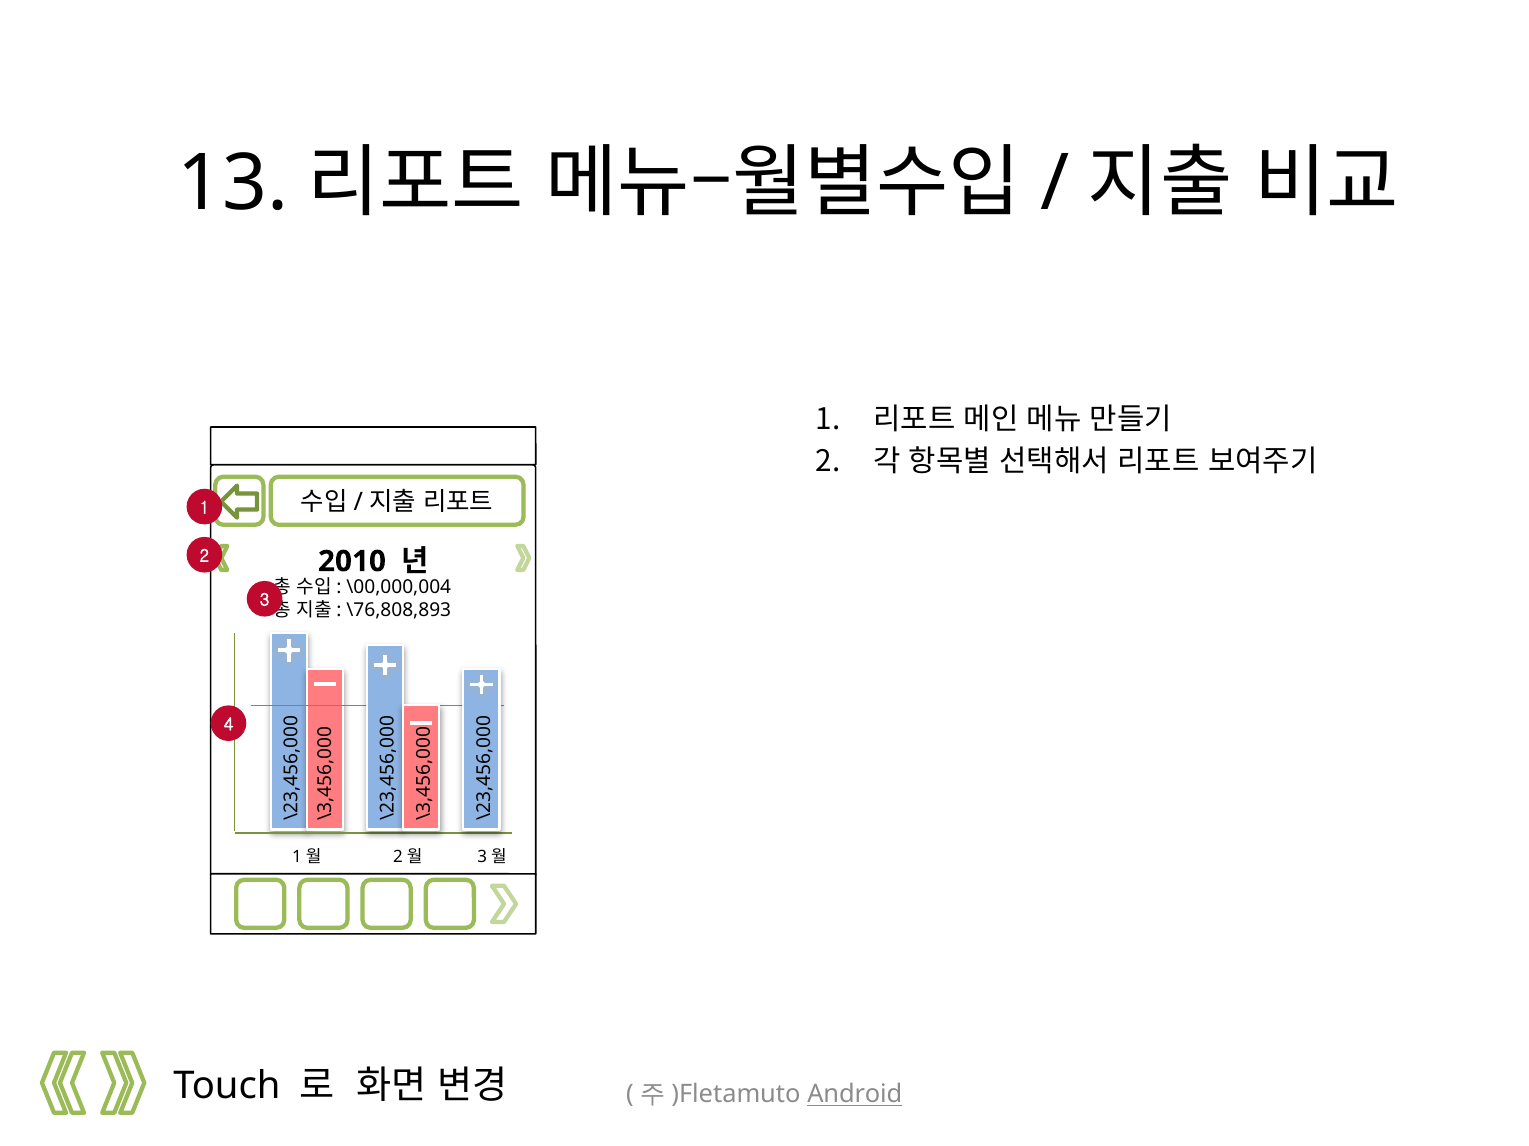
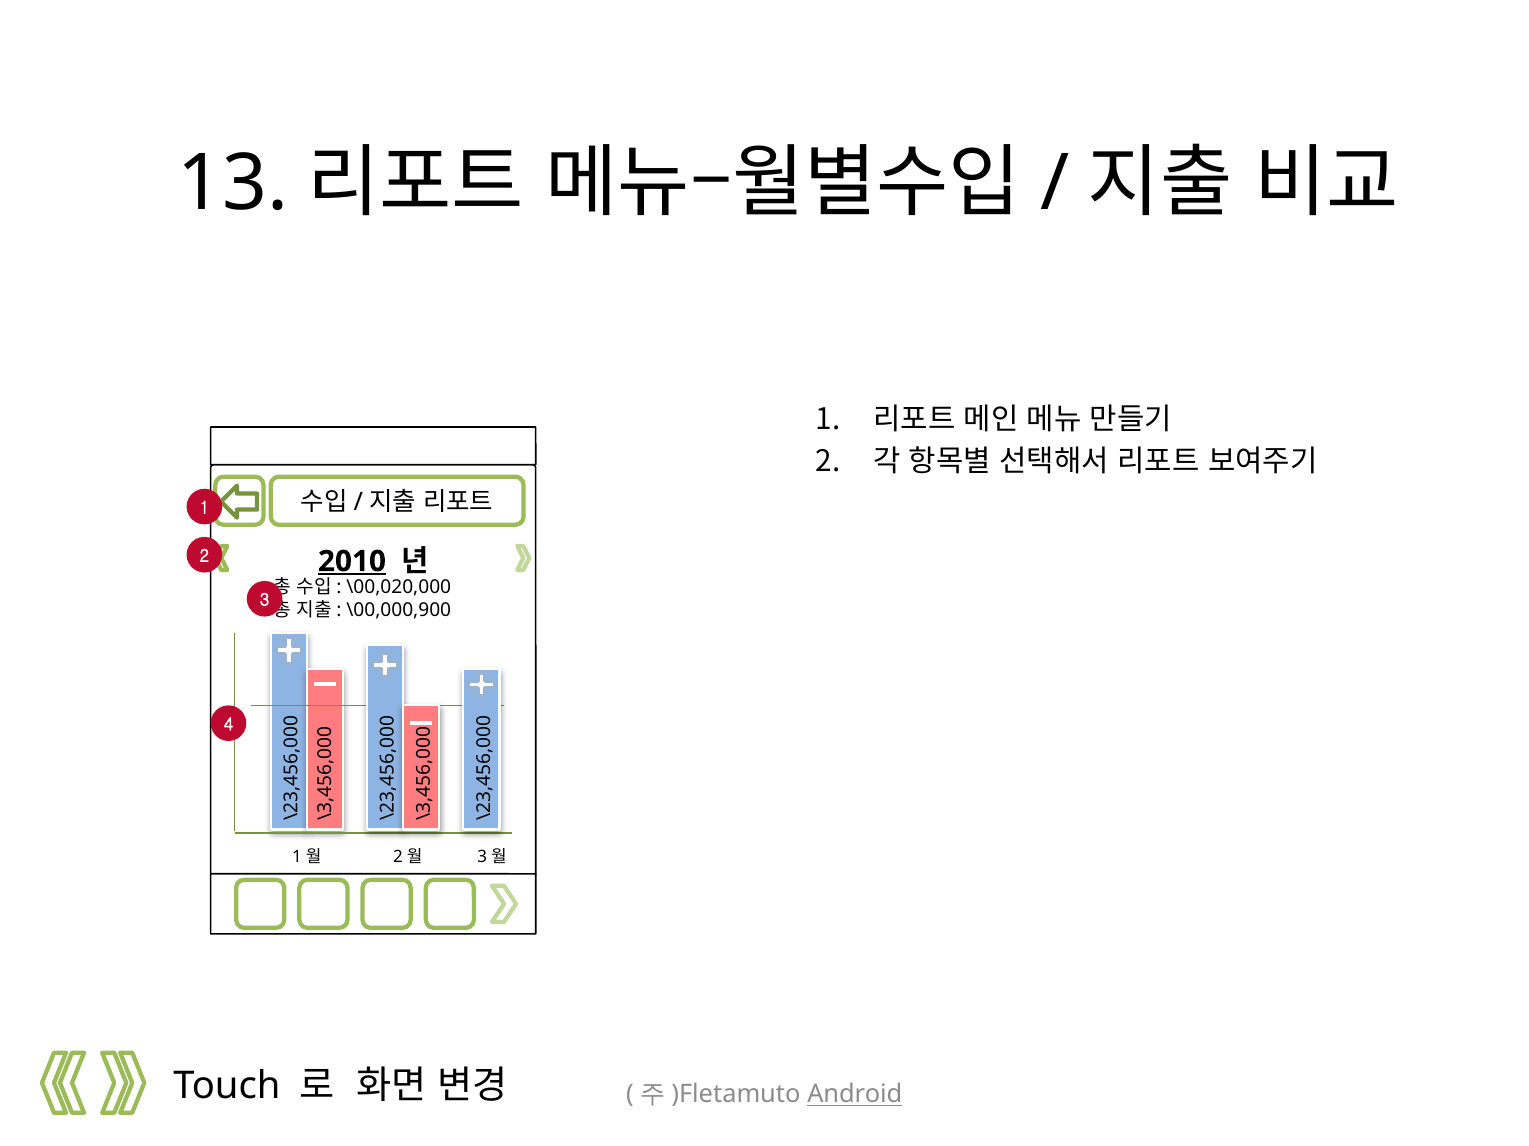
2010 underline: none -> present (352, 562)
\00,000,004: \00,000,004 -> \00,020,000 (399, 588)
\76,808,893: \76,808,893 -> \00,000,900 (399, 611)
